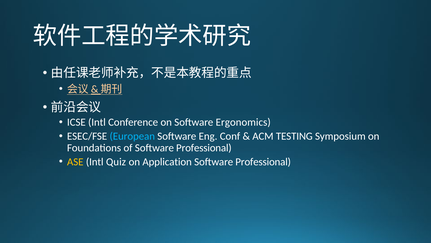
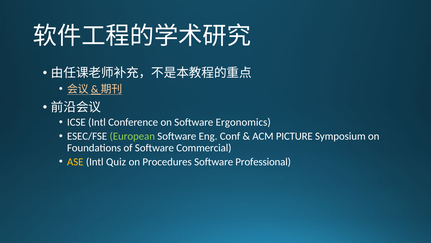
European colour: light blue -> light green (132, 136)
TESTING: TESTING -> PICTURE (294, 136)
of Software Professional: Professional -> Commercial (204, 148)
Application: Application -> Procedures (167, 161)
